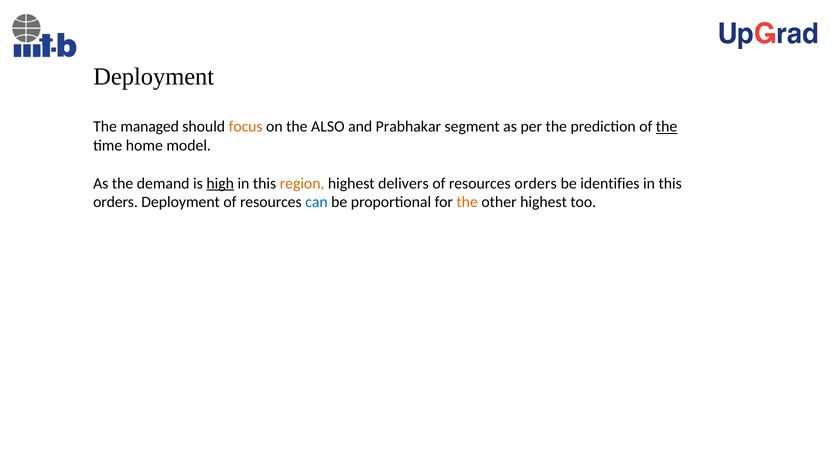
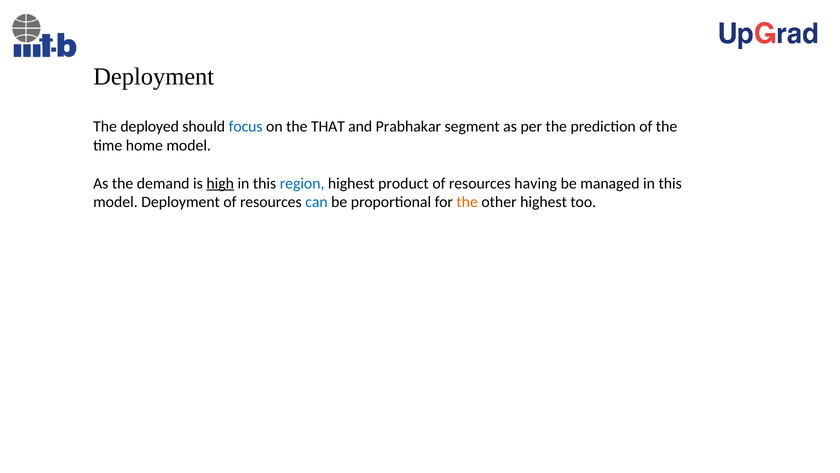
managed: managed -> deployed (150, 126)
focus colour: orange -> blue (246, 126)
ALSO: ALSO -> THAT (328, 126)
the underline: present -> none (667, 126)
region colour: orange -> blue (302, 183)
delivers: delivers -> product (403, 183)
resources orders: orders -> having (536, 183)
identifies: identifies -> managed (610, 183)
orders: orders -> model (115, 202)
